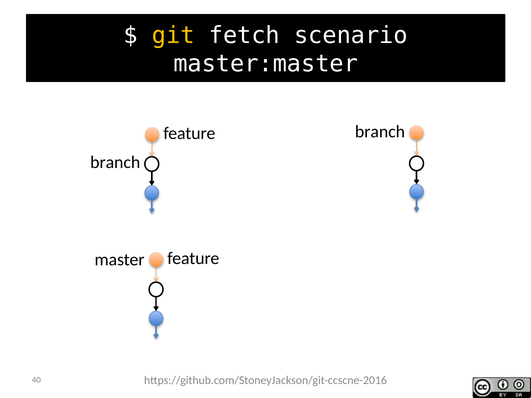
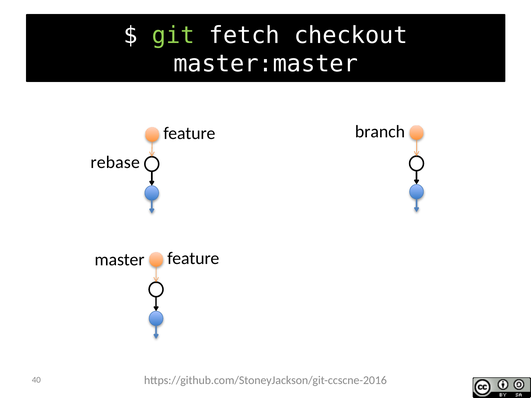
git colour: yellow -> light green (173, 36)
scenario: scenario -> checkout (351, 36)
branch: branch -> rebase (115, 163)
